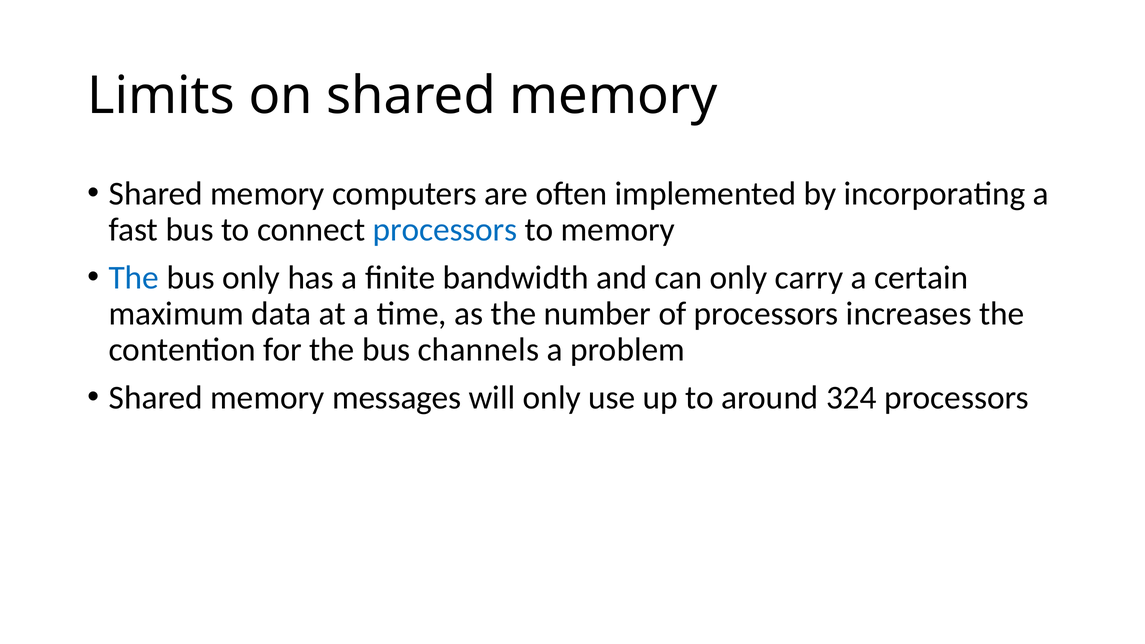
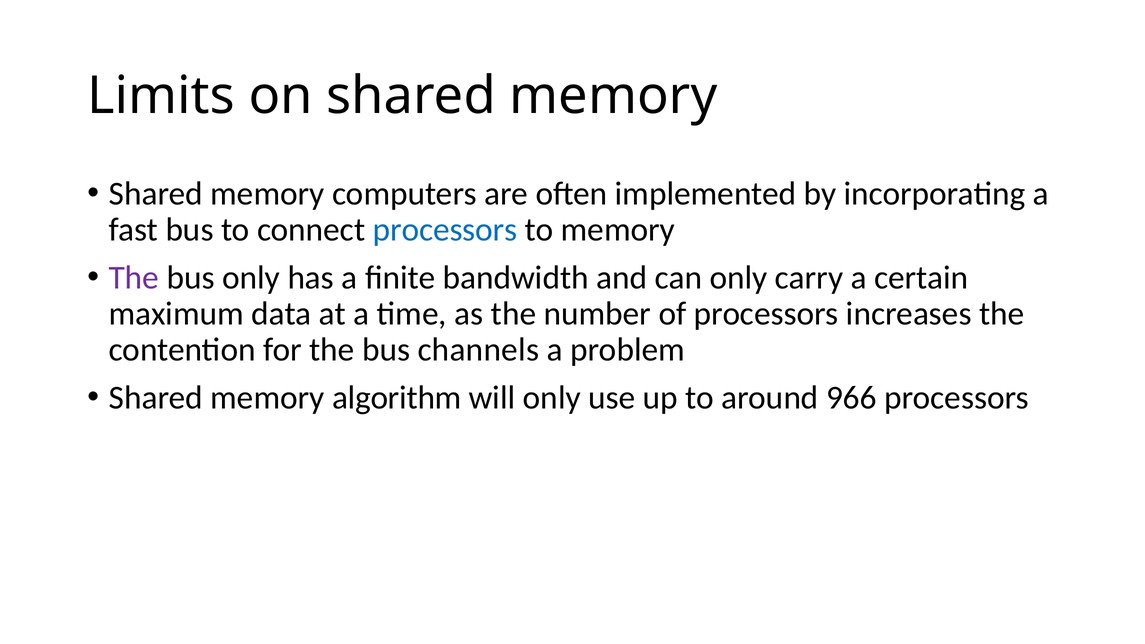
The colour: blue -> purple (134, 278)
messages: messages -> algorithm (397, 398)
324: 324 -> 966 (851, 398)
